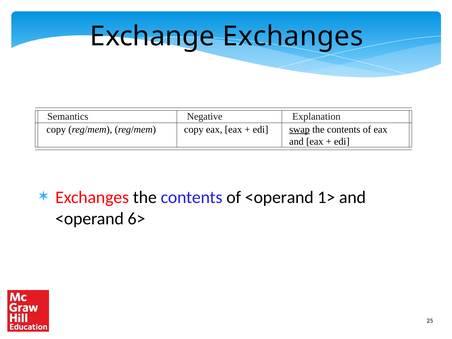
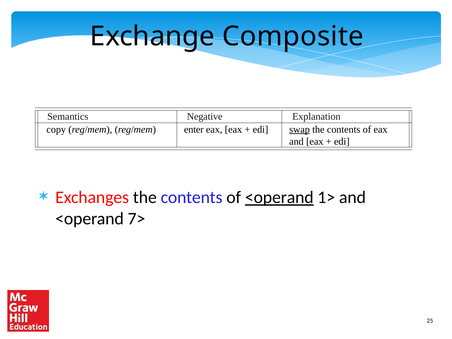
Exchange Exchanges: Exchanges -> Composite (293, 36)
reg/mem copy: copy -> enter (194, 129)
<operand underline: none -> present (279, 197)
6>: 6> -> 7> (136, 219)
